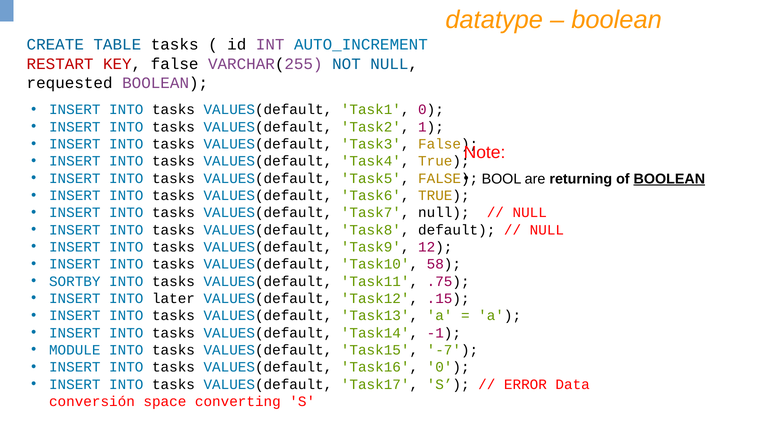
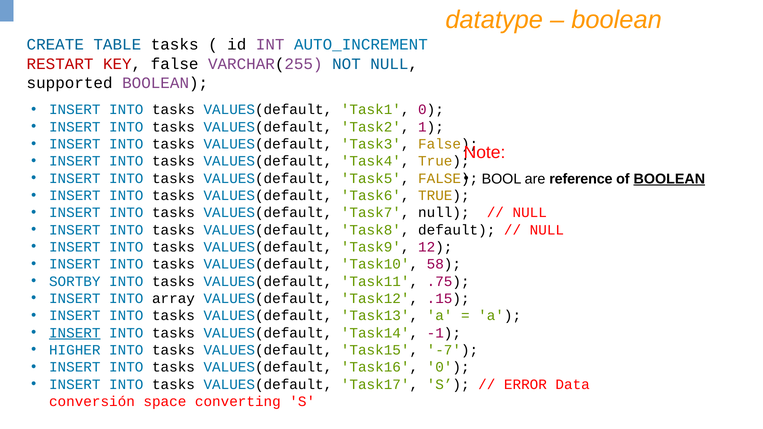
requested: requested -> supported (70, 83)
returning: returning -> reference (581, 179)
later: later -> array (173, 299)
INSERT underline: none -> present (75, 333)
MODULE: MODULE -> HIGHER (75, 350)
